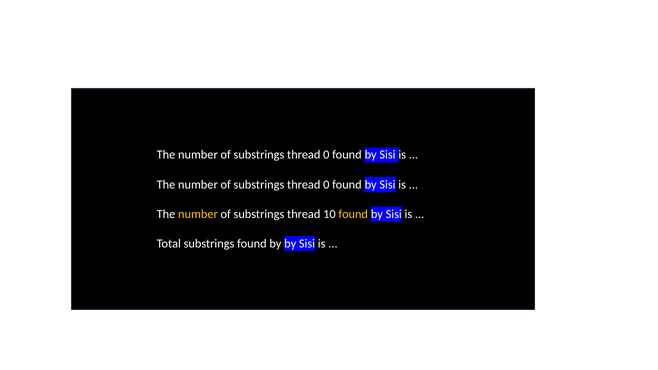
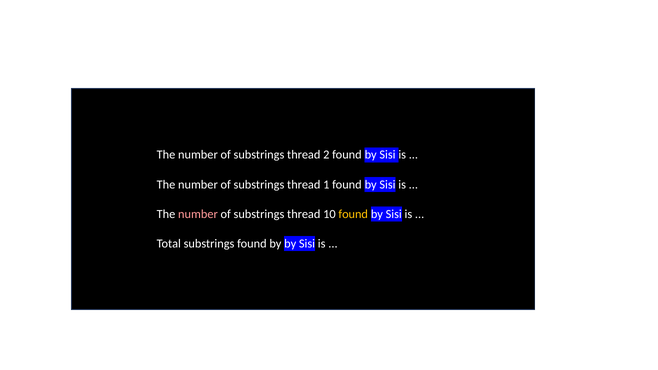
0: 0 -> 2 (326, 155)
0: 0 -> 1 (326, 185)
number colour: yellow -> pink (198, 214)
